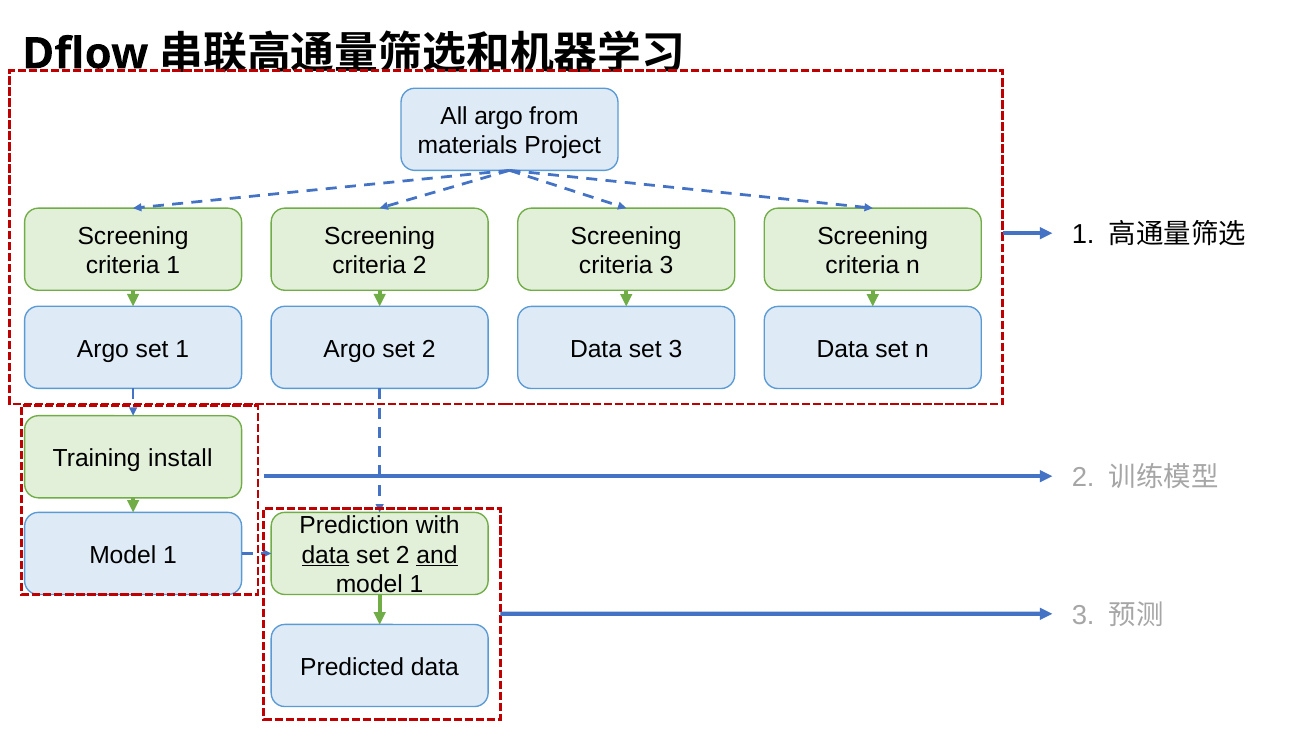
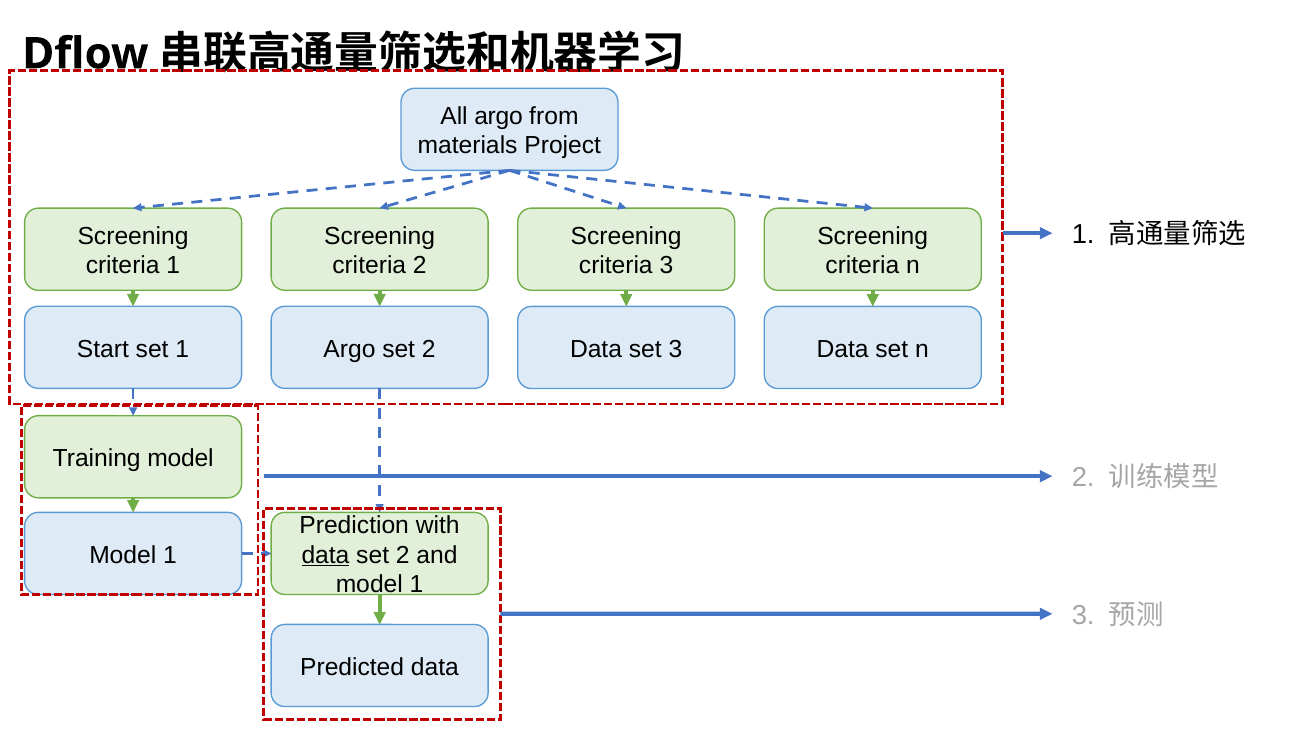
Argo: Argo -> Start (103, 349)
Training install: install -> model (181, 459)
and underline: present -> none (437, 556)
